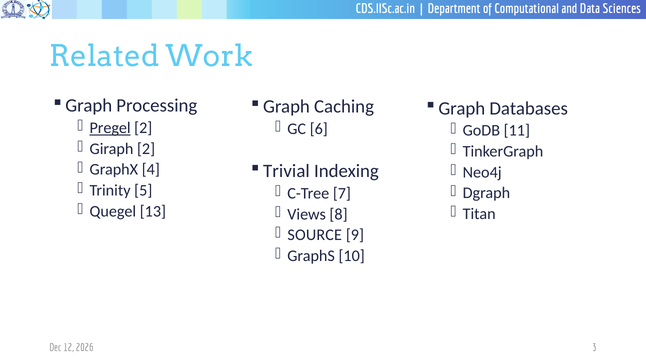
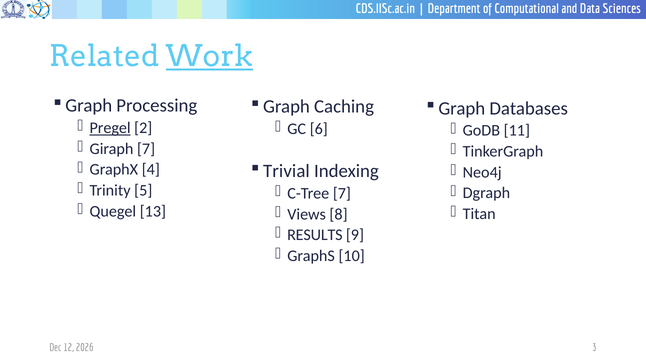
Work underline: none -> present (209, 57)
Giraph 2: 2 -> 7 (146, 149)
SOURCE: SOURCE -> RESULTS (315, 235)
